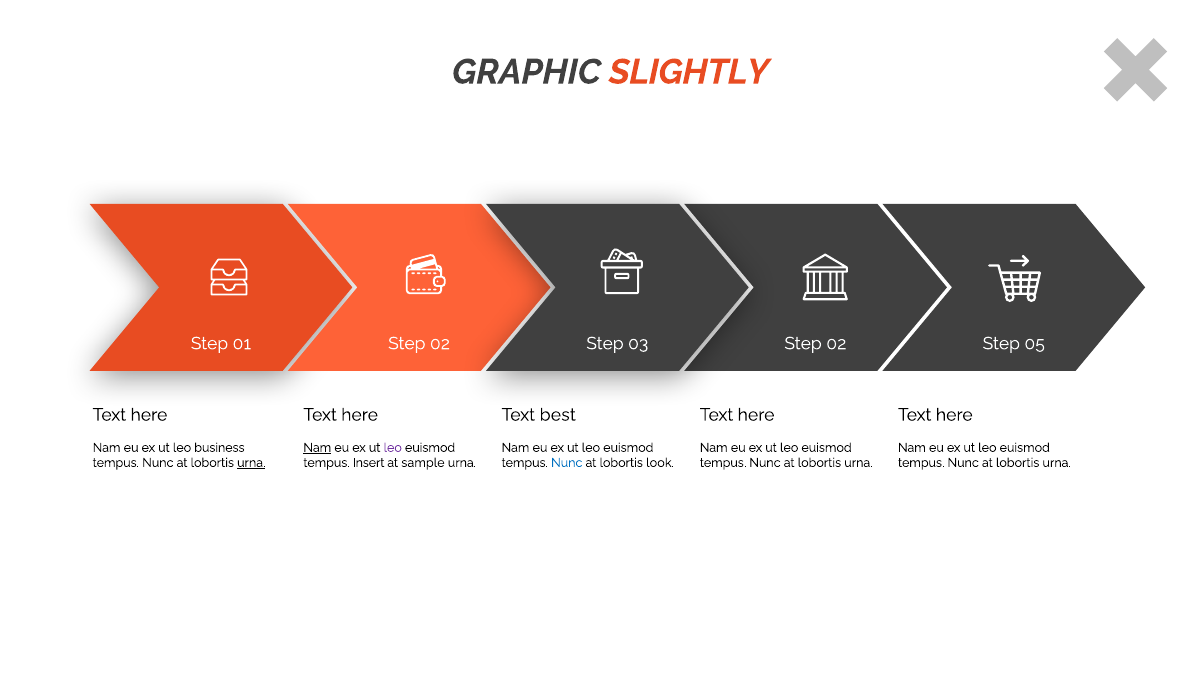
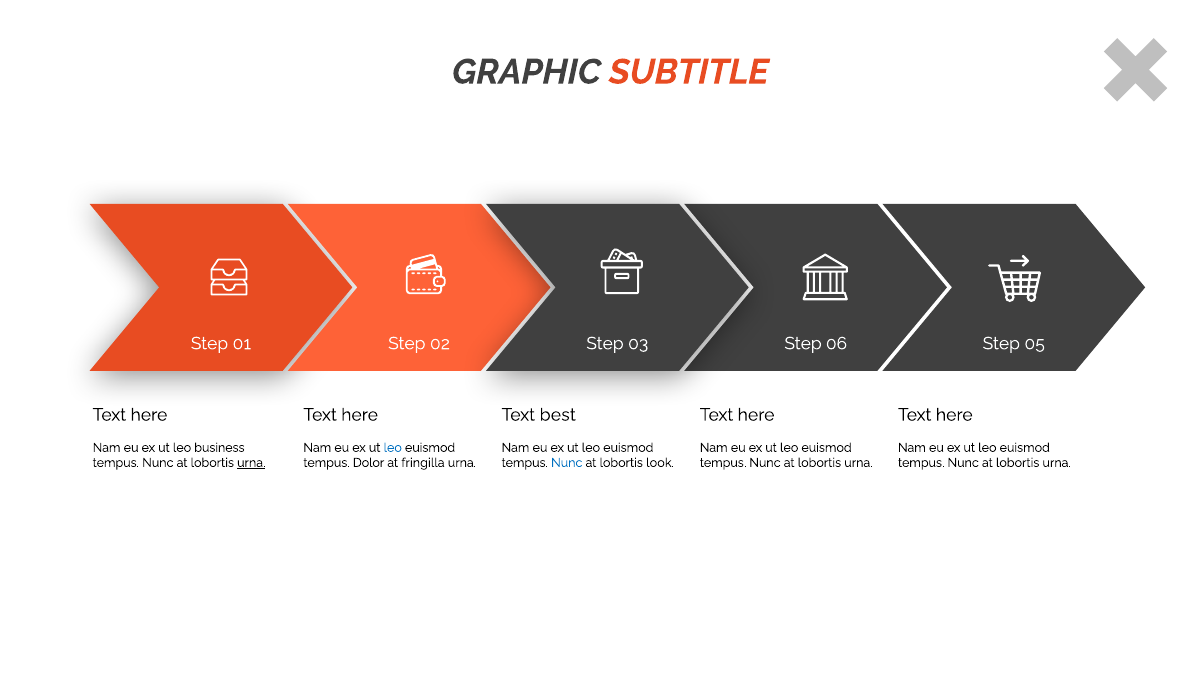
SLIGHTLY: SLIGHTLY -> SUBTITLE (689, 72)
02: 02 -> 06 (837, 343)
Nam underline: present -> none (317, 447)
leo colour: purple -> blue (393, 447)
Insert: Insert -> Dolor (369, 462)
sample: sample -> fringilla (423, 462)
